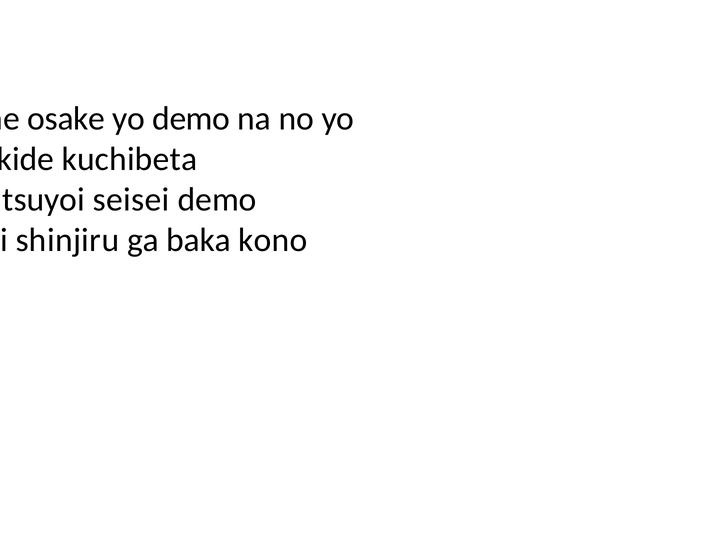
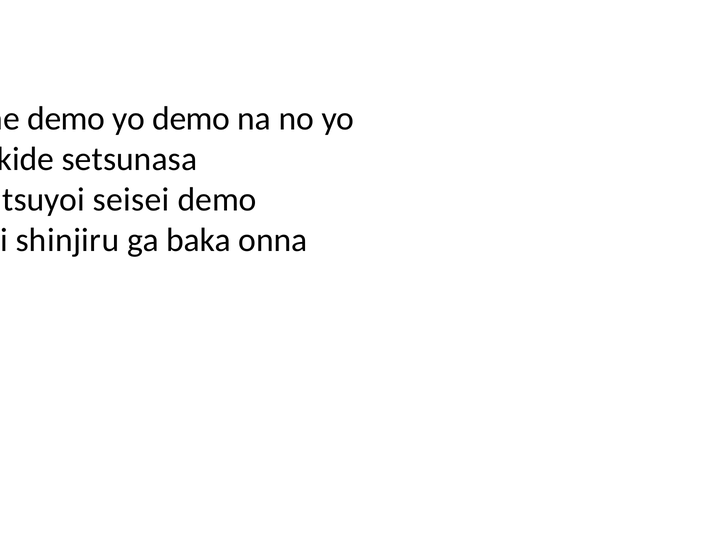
osake: osake -> demo (66, 119)
kuchibeta: kuchibeta -> setsunasa (129, 159)
kono: kono -> onna (273, 240)
